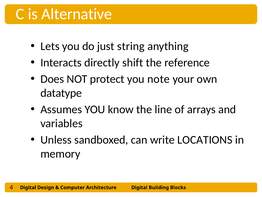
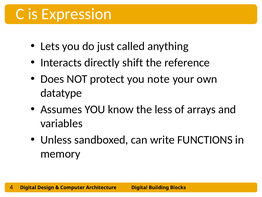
Alternative: Alternative -> Expression (77, 14)
string: string -> called (131, 46)
line: line -> less (163, 109)
LOCATIONS: LOCATIONS -> FUNCTIONS (205, 139)
